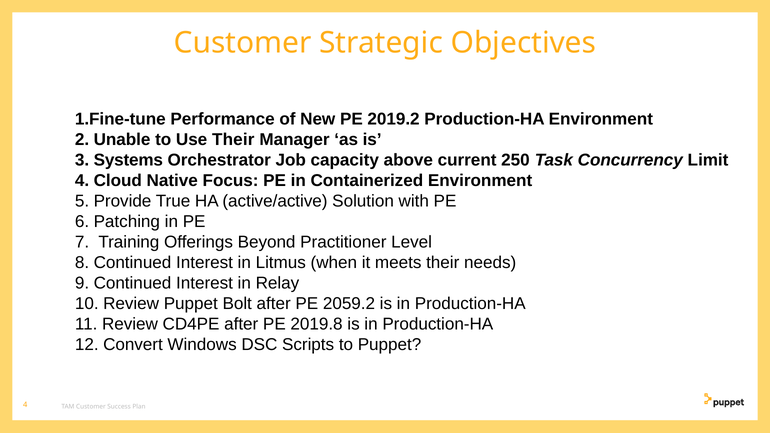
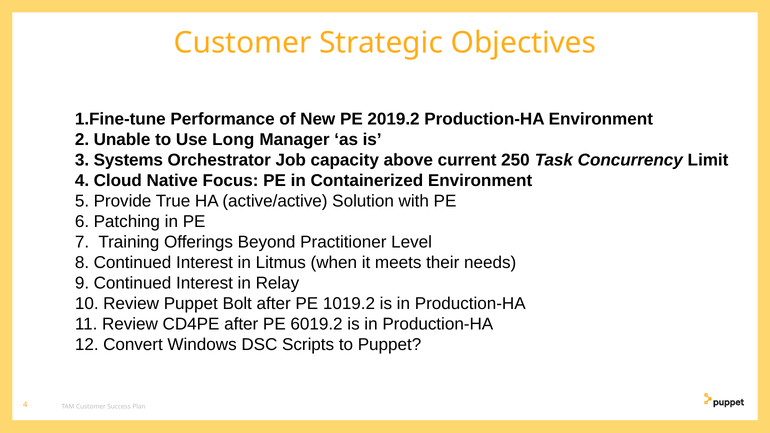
Use Their: Their -> Long (233, 139)
2059.2: 2059.2 -> 1019.2 (349, 304)
2019.8: 2019.8 -> 6019.2 (316, 324)
